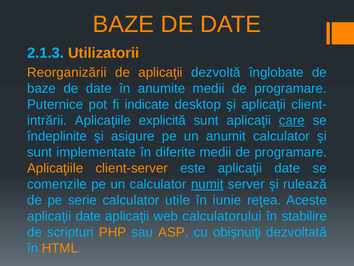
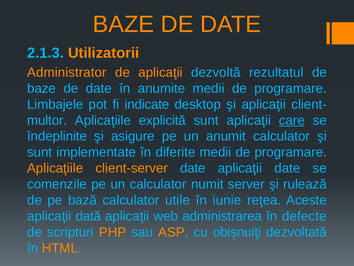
Reorganizării: Reorganizării -> Administrator (67, 72)
înglobate: înglobate -> rezultatul (276, 72)
Puternice: Puternice -> Limbajele (55, 104)
intrării: intrării -> multor (47, 120)
client-server este: este -> date (193, 168)
numit underline: present -> none (207, 184)
serie: serie -> bază (82, 200)
date: date -> dată (88, 216)
calculatorului: calculatorului -> administrarea (222, 216)
stabilire: stabilire -> defecte (304, 216)
